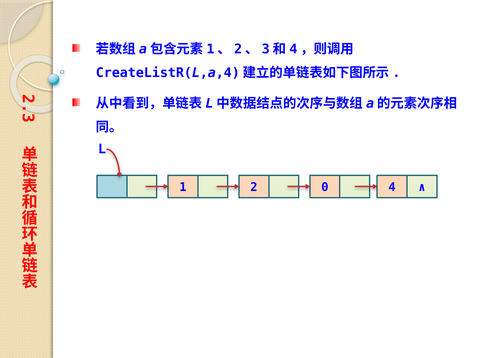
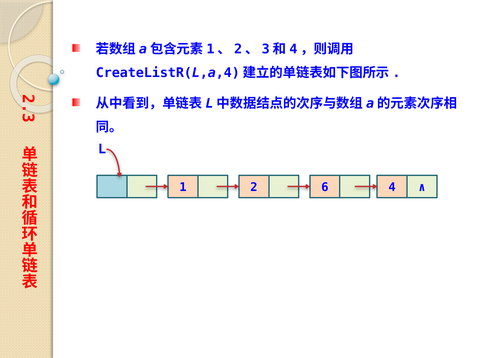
0: 0 -> 6 (325, 188)
